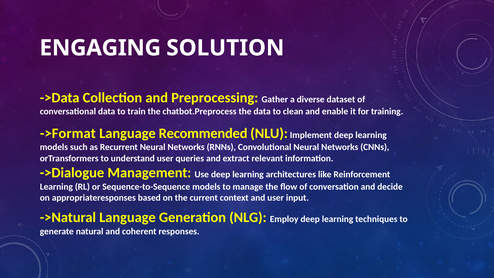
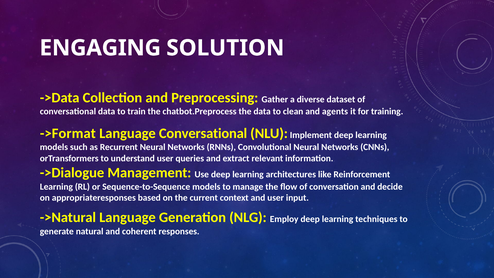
enable: enable -> agents (335, 111)
Language Recommended: Recommended -> Conversational (203, 133)
